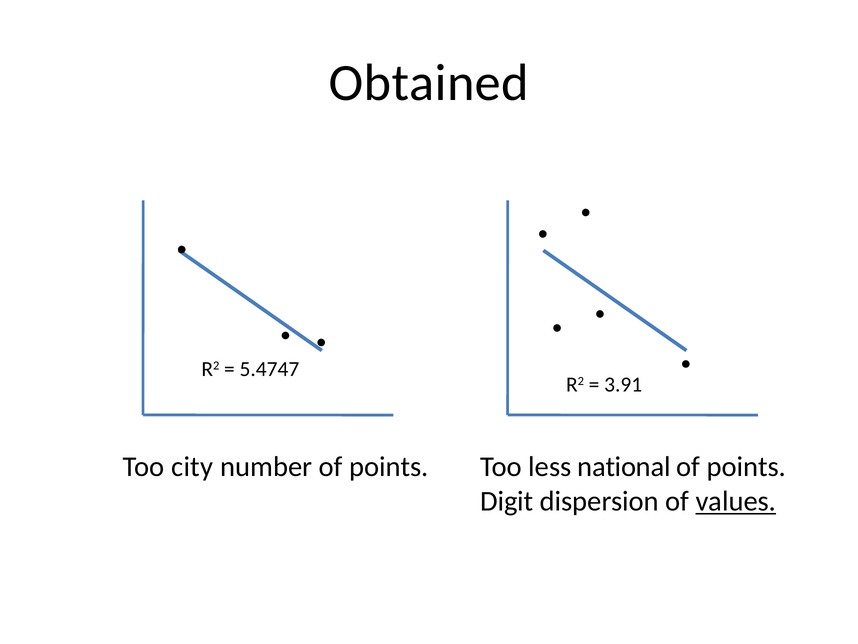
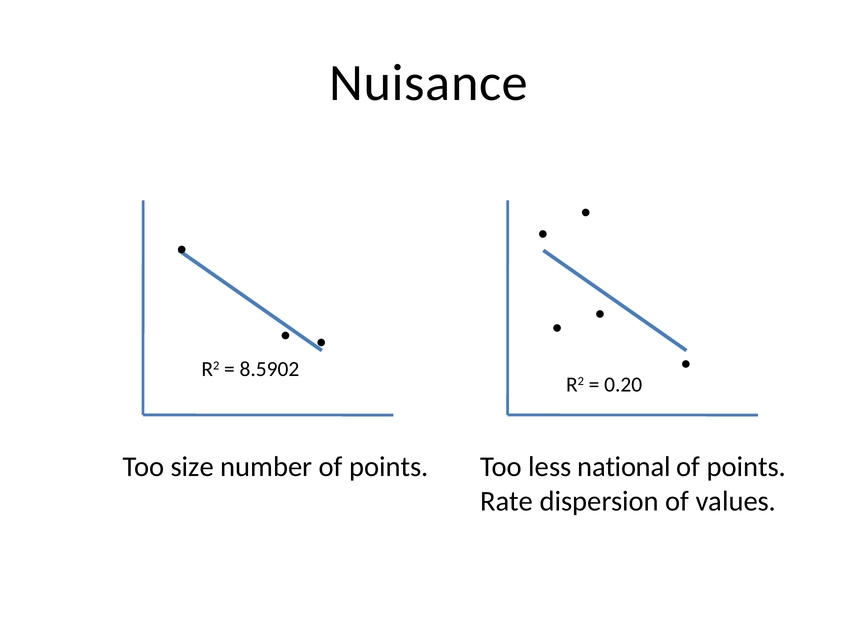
Obtained: Obtained -> Nuisance (429, 83)
5.4747: 5.4747 -> 8.5902 (269, 369)
3.91: 3.91 -> 0.20 (623, 384)
city: city -> size (192, 467)
Digit: Digit -> Rate (507, 501)
values underline: present -> none (736, 501)
